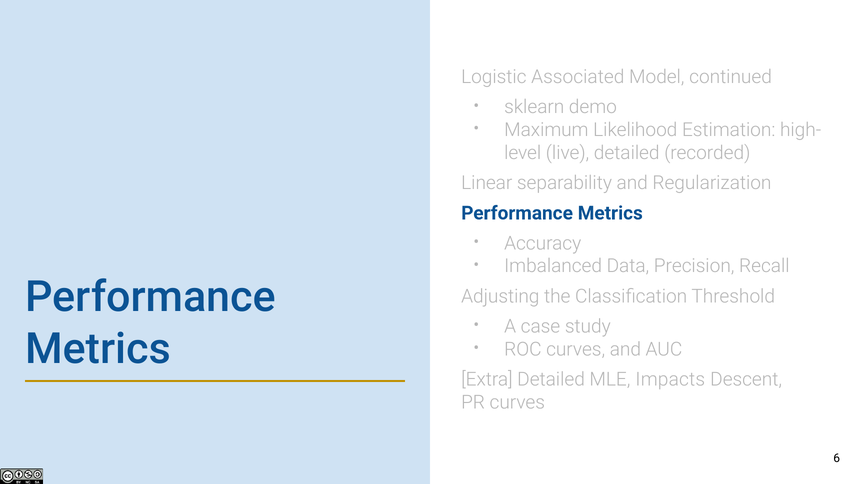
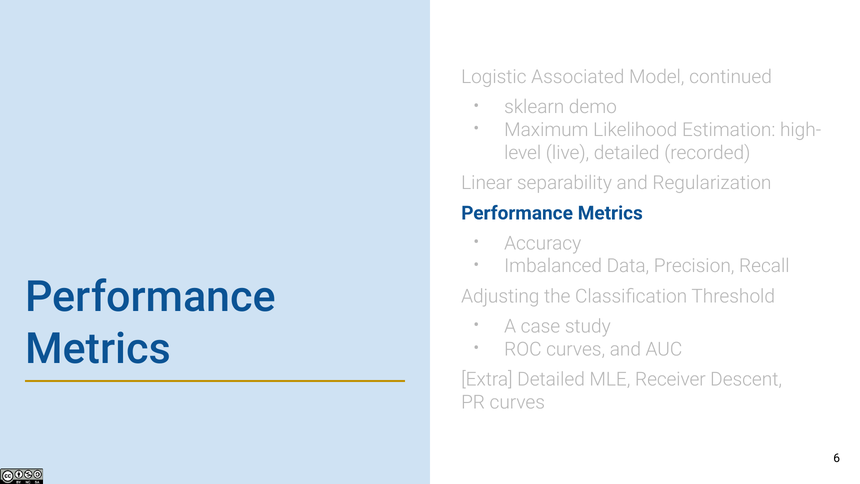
Impacts: Impacts -> Receiver (670, 379)
